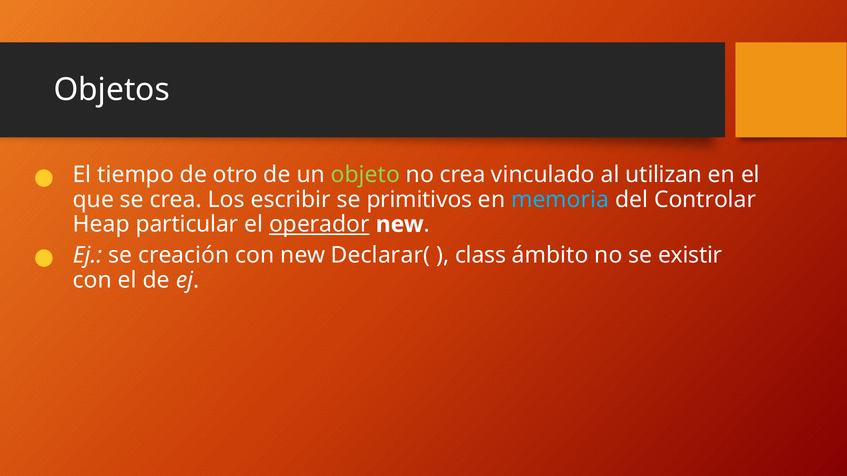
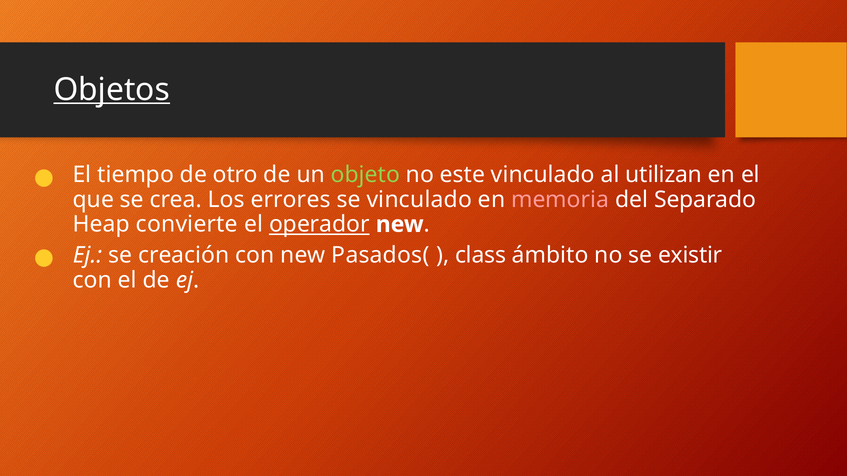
Objetos underline: none -> present (112, 90)
no crea: crea -> este (462, 175)
escribir: escribir -> errores (291, 200)
se primitivos: primitivos -> vinculado (419, 200)
memoria colour: light blue -> pink (560, 200)
Controlar: Controlar -> Separado (705, 200)
particular: particular -> convierte (187, 225)
Declarar(: Declarar( -> Pasados( (380, 255)
